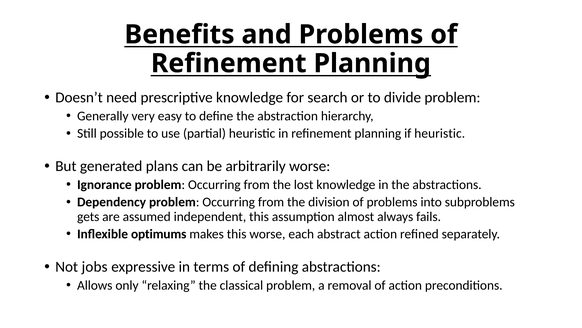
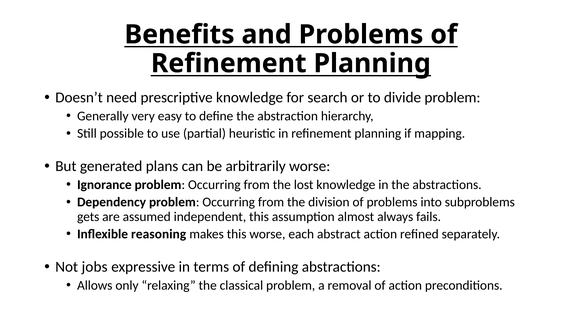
if heuristic: heuristic -> mapping (440, 133)
optimums: optimums -> reasoning (159, 234)
